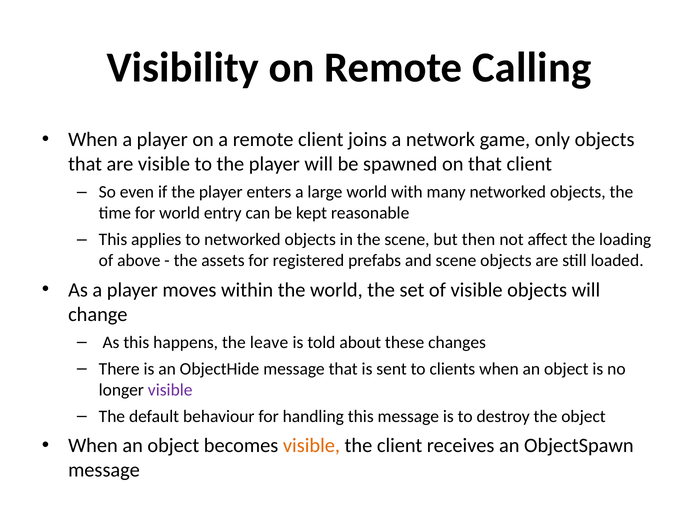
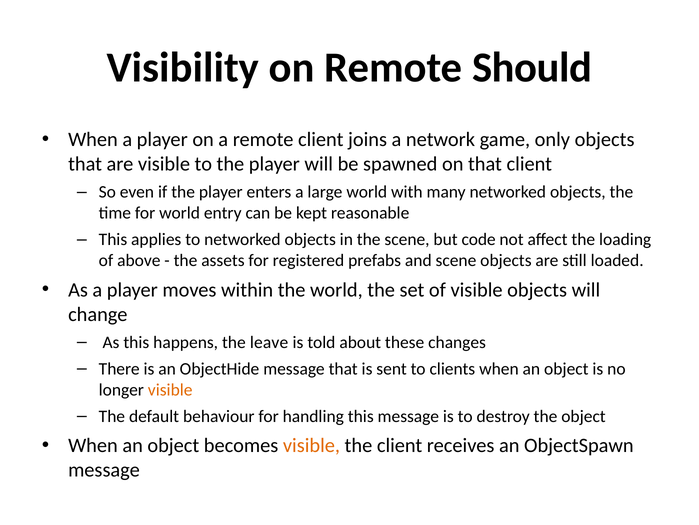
Calling: Calling -> Should (532, 68)
then: then -> code (479, 239)
visible colour: purple -> orange (170, 389)
